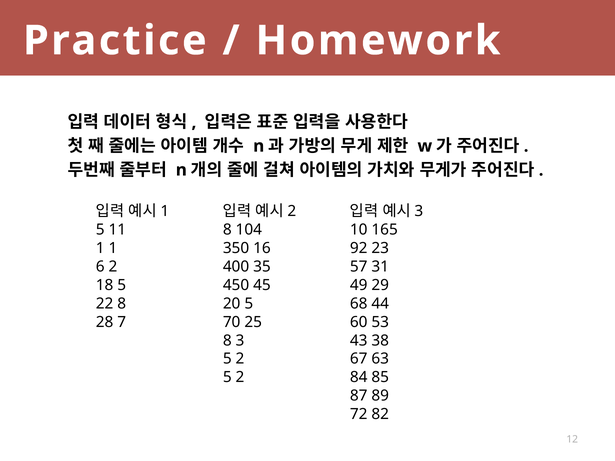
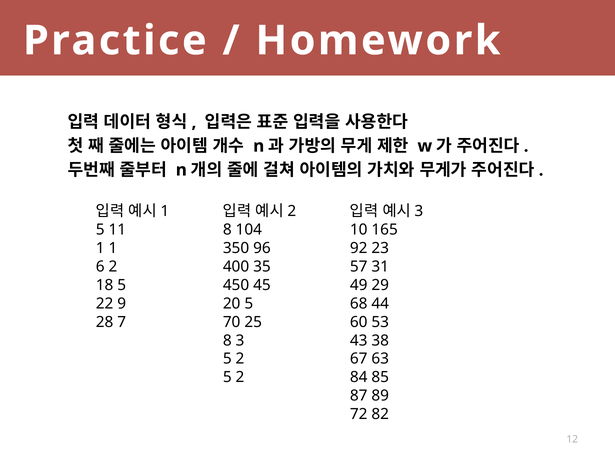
16: 16 -> 96 (262, 248)
22 8: 8 -> 9 (122, 304)
